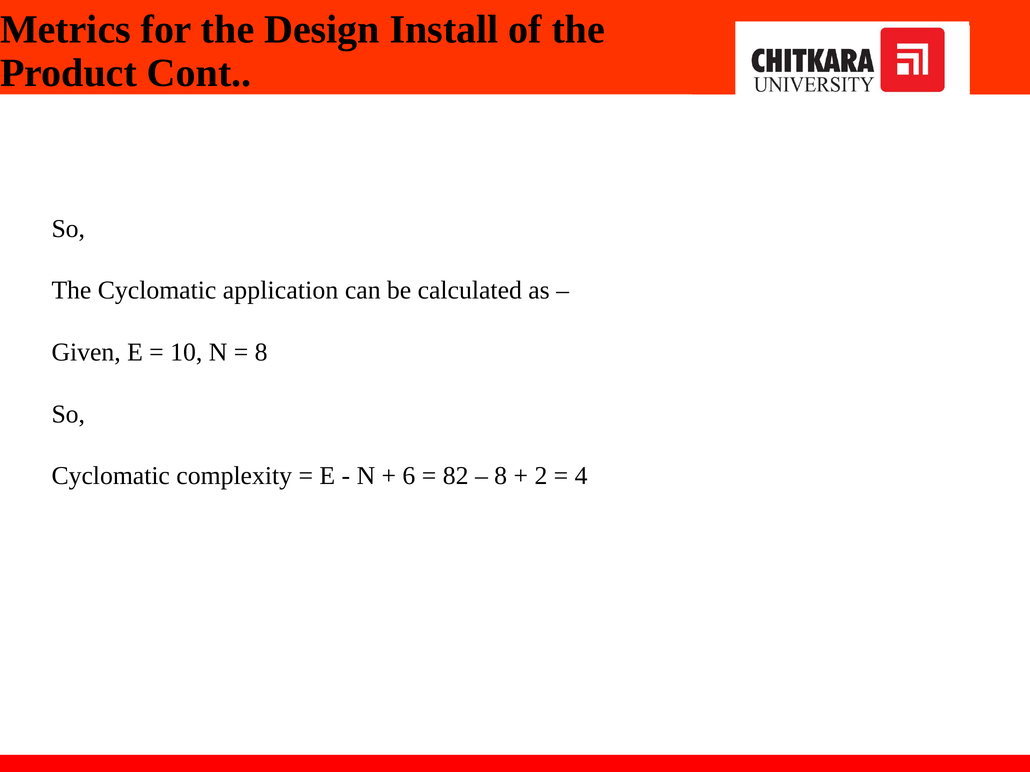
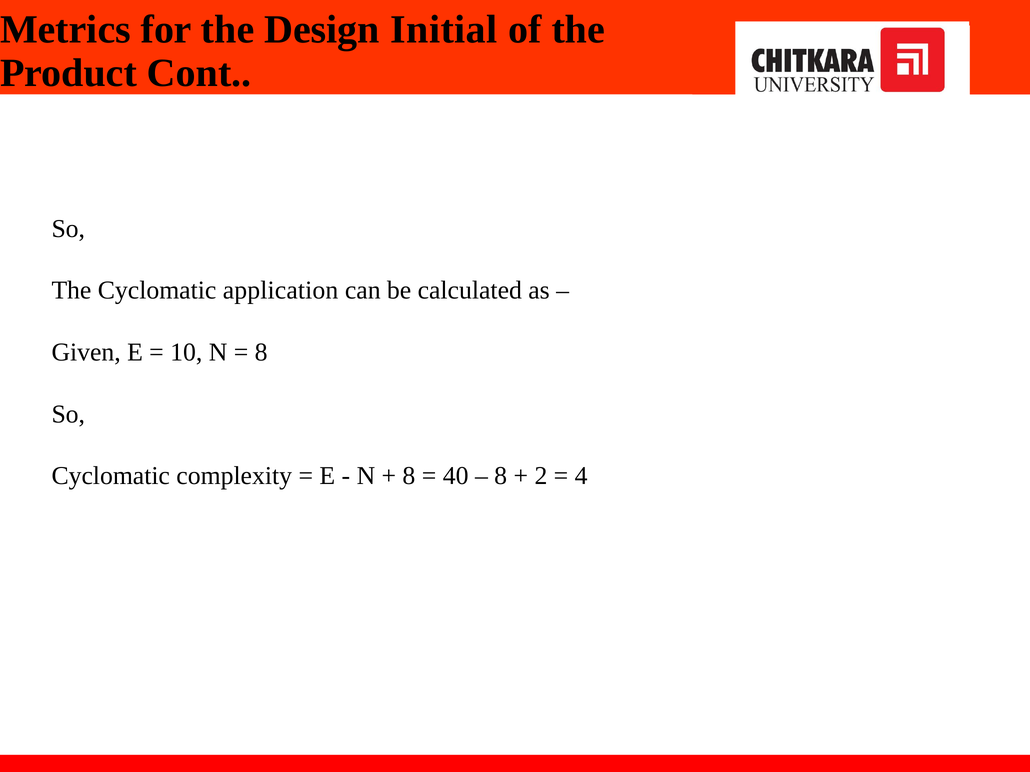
Install: Install -> Initial (444, 30)
6: 6 -> 8 (409, 476)
82: 82 -> 40 (456, 476)
